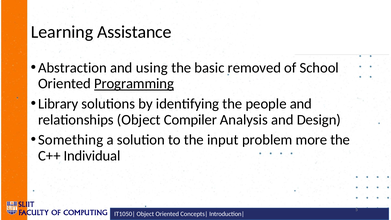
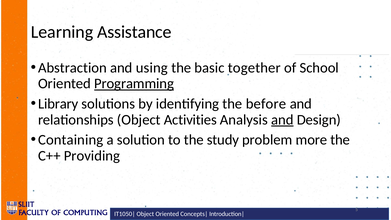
removed: removed -> together (254, 68)
people: people -> before (266, 104)
Compiler: Compiler -> Activities (190, 120)
and underline: none -> present (282, 120)
Something: Something -> Containing (71, 140)
input: input -> study (223, 140)
Individual: Individual -> Providing (92, 156)
